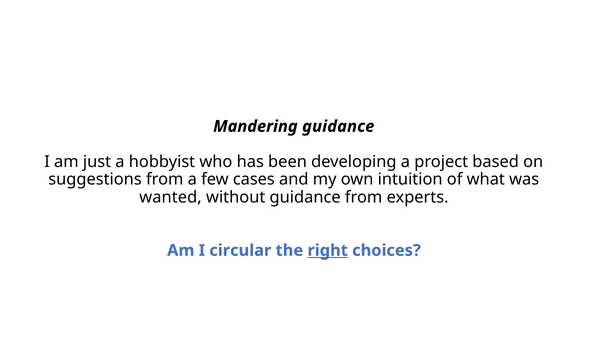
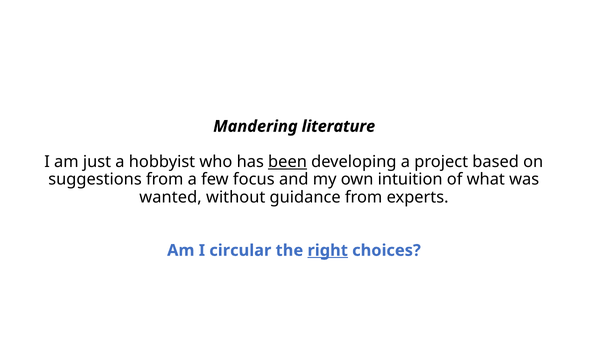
Mandering guidance: guidance -> literature (338, 126)
been underline: none -> present (288, 162)
cases: cases -> focus (254, 179)
